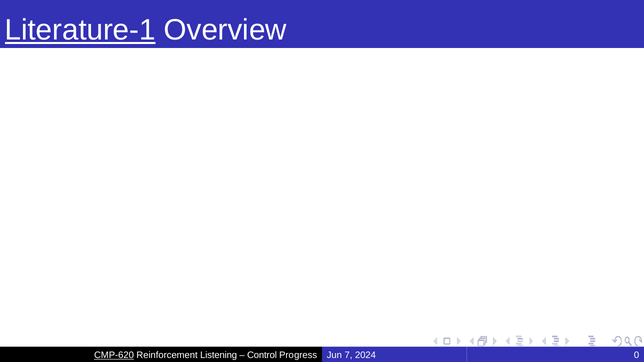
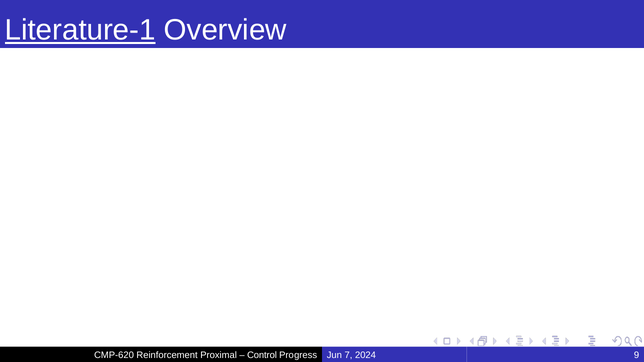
CMP-620 underline: present -> none (114, 355)
Listening: Listening -> Proximal (219, 355)
0: 0 -> 9 (637, 355)
